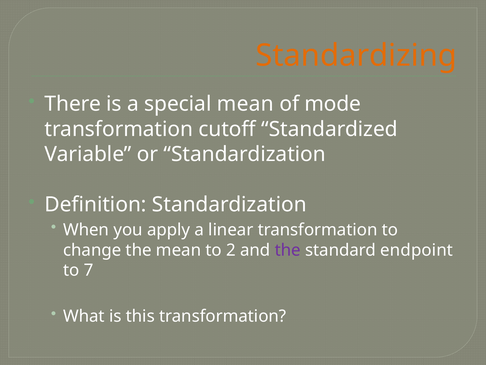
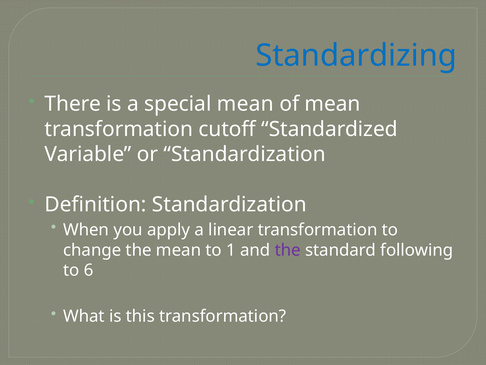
Standardizing colour: orange -> blue (356, 55)
of mode: mode -> mean (333, 104)
2: 2 -> 1 (231, 250)
endpoint: endpoint -> following (417, 250)
7: 7 -> 6 (89, 270)
